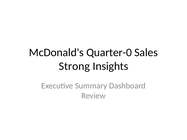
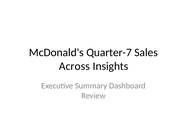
Quarter-0: Quarter-0 -> Quarter-7 (109, 53)
Strong: Strong -> Across (74, 66)
